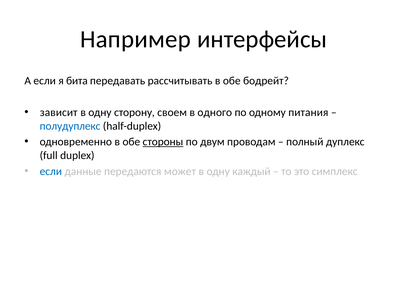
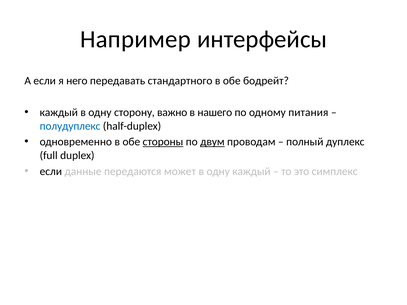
бита: бита -> него (77, 81)
рассчитывать: рассчитывать -> стандартного (180, 81)
зависит: зависит -> каждый (59, 113)
своем: своем -> важно (172, 113)
одного: одного -> нашего (215, 113)
двум underline: none -> present (212, 142)
если colour: blue -> black (51, 171)
